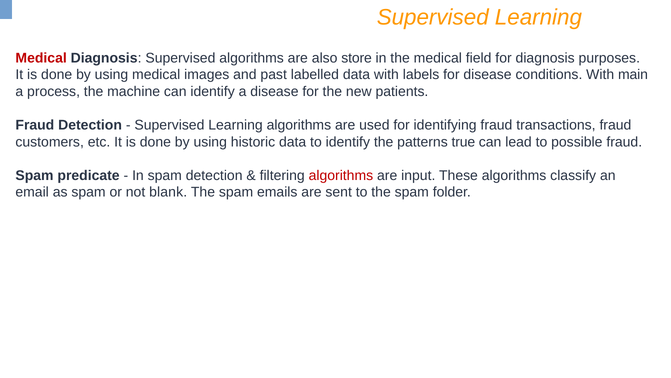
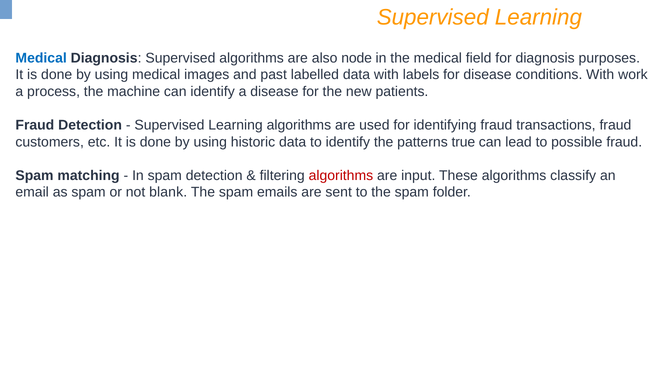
Medical colour: red -> blue (41, 58)
store: store -> node (357, 58)
main: main -> work (633, 75)
predicate: predicate -> matching (89, 175)
